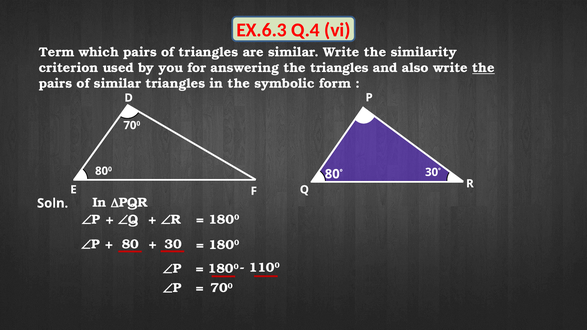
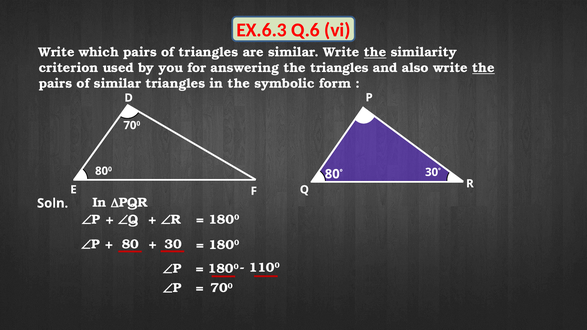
Q.4: Q.4 -> Q.6 (306, 30)
Term: Term -> Write (57, 52)
the underline: none -> present (375, 52)
